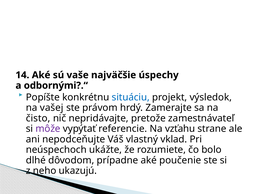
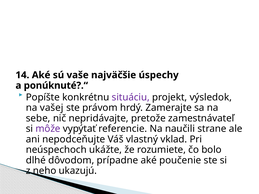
odbornými?.“: odbornými?.“ -> ponúknuté?.“ (56, 86)
situáciu colour: blue -> purple (131, 97)
čisto: čisto -> sebe (38, 118)
vzťahu: vzťahu -> naučili (180, 129)
